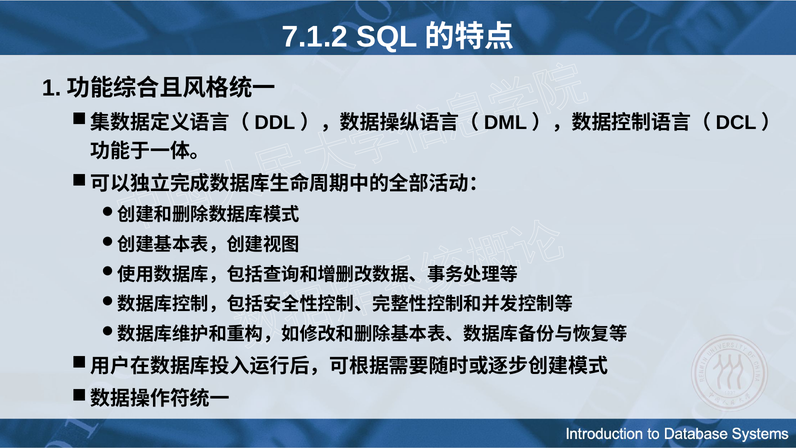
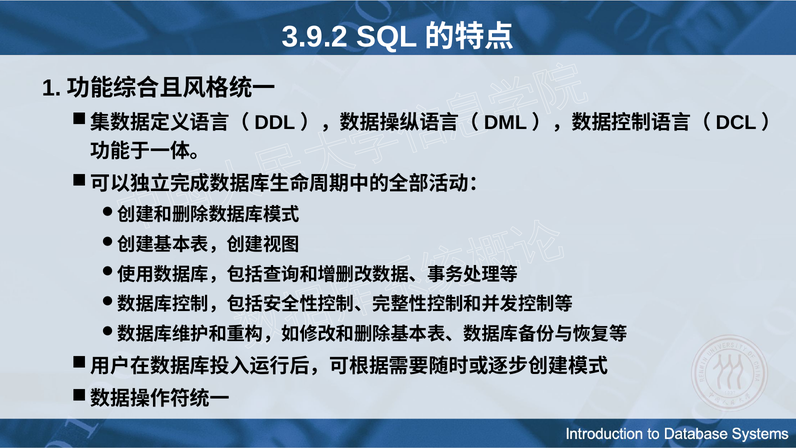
7.1.2: 7.1.2 -> 3.9.2 (315, 37)
